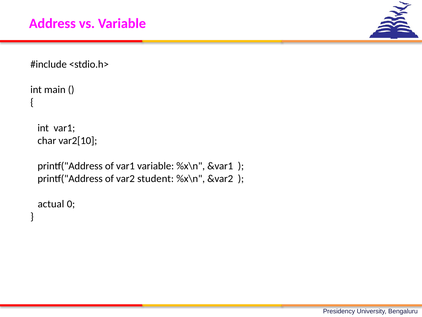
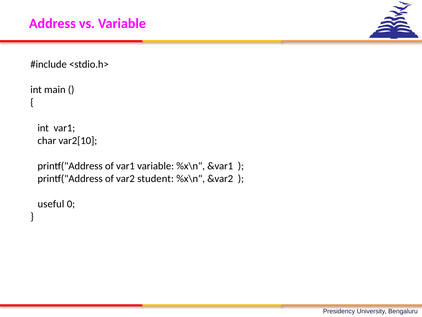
actual: actual -> useful (51, 204)
